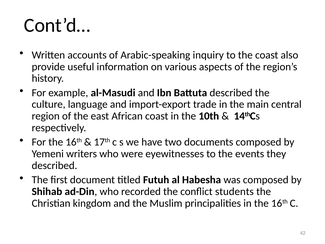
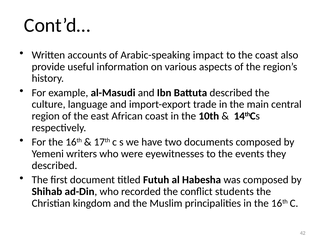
inquiry: inquiry -> impact (208, 55)
